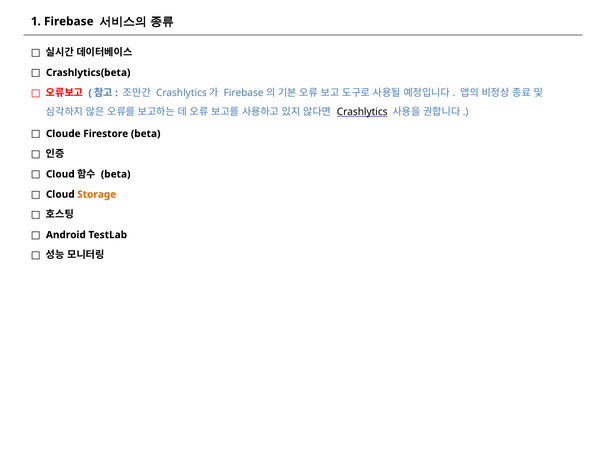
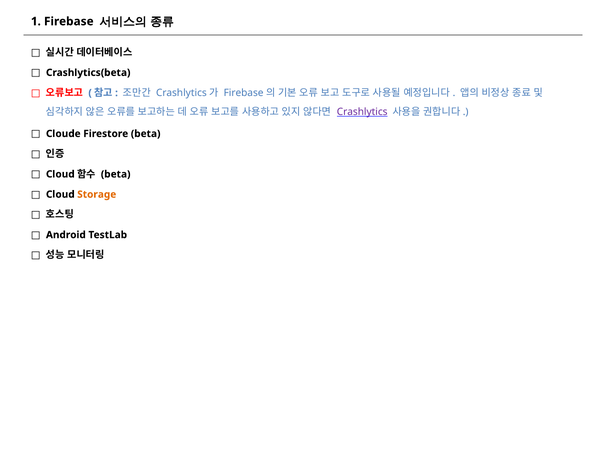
Crashlytics colour: black -> purple (362, 112)
